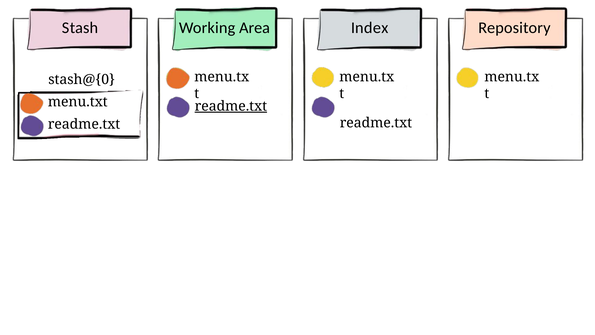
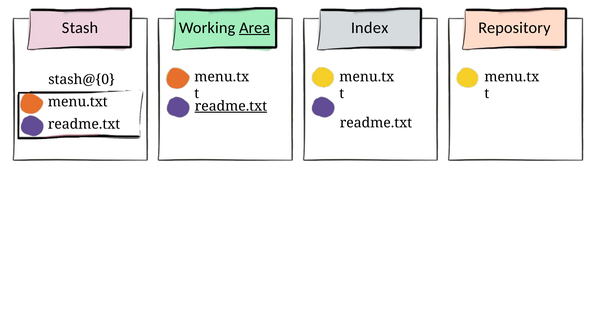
Area underline: none -> present (255, 28)
